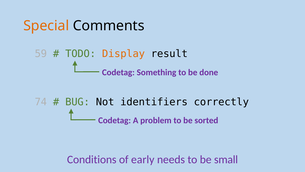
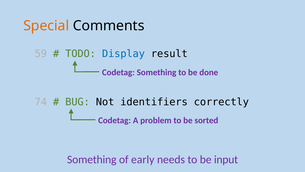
Display colour: orange -> blue (123, 54)
Conditions: Conditions -> Something (92, 159)
small: small -> input (226, 159)
